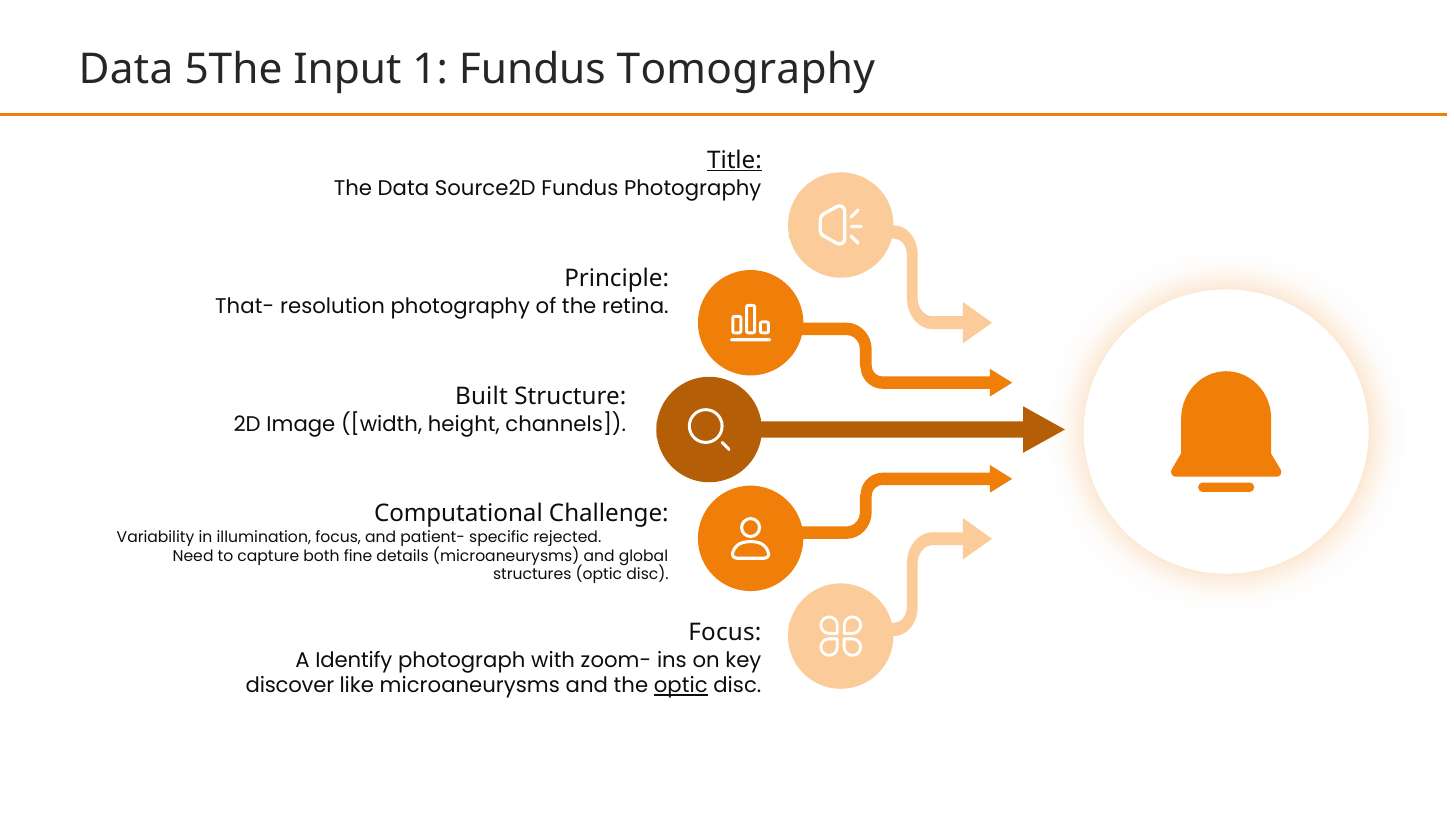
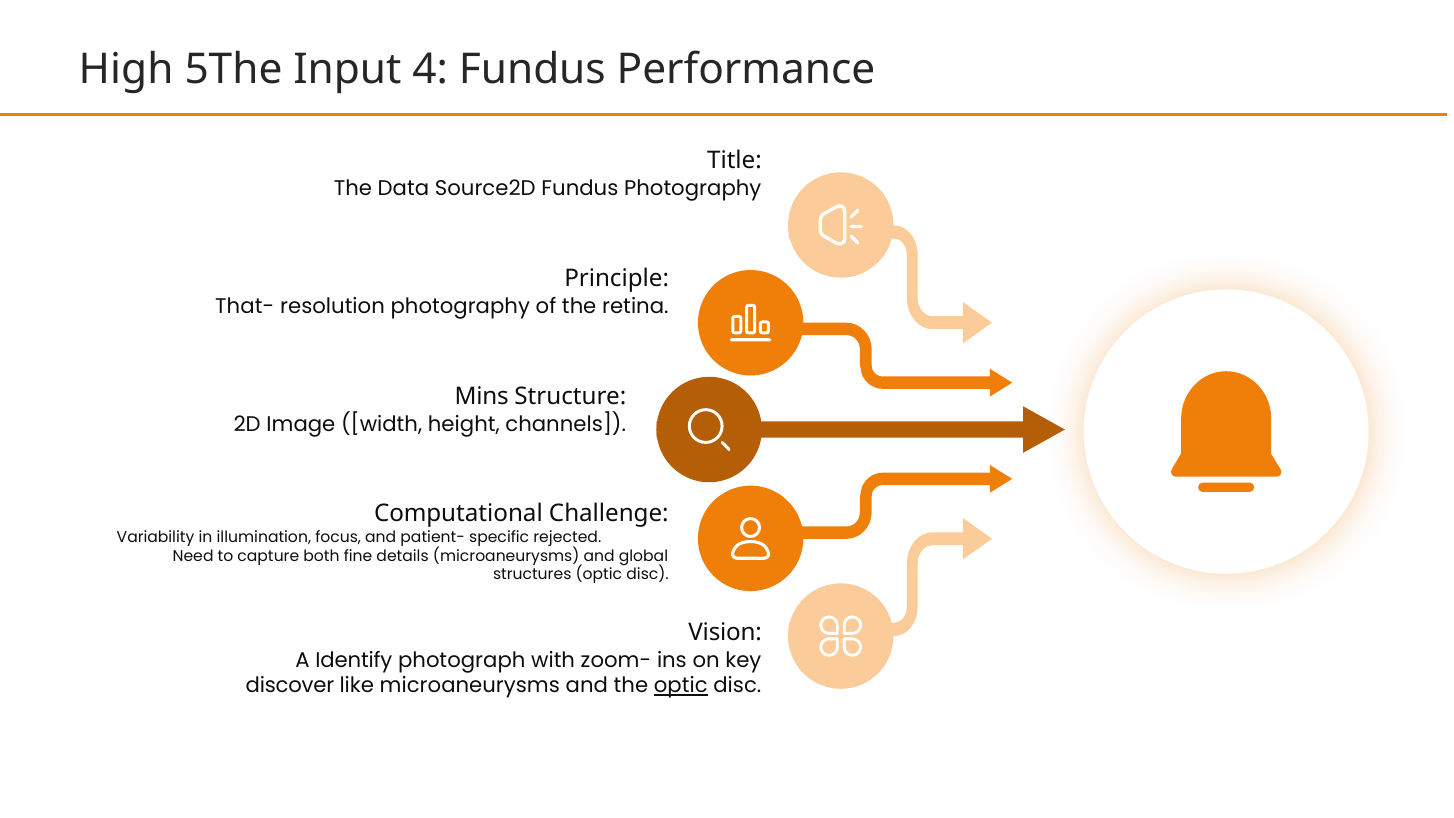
Data: Data -> High (126, 69)
1: 1 -> 4 (430, 69)
Tomography: Tomography -> Performance (746, 69)
Title underline: present -> none (734, 160)
Built: Built -> Mins (482, 396)
Focus: Focus -> Vision (725, 633)
